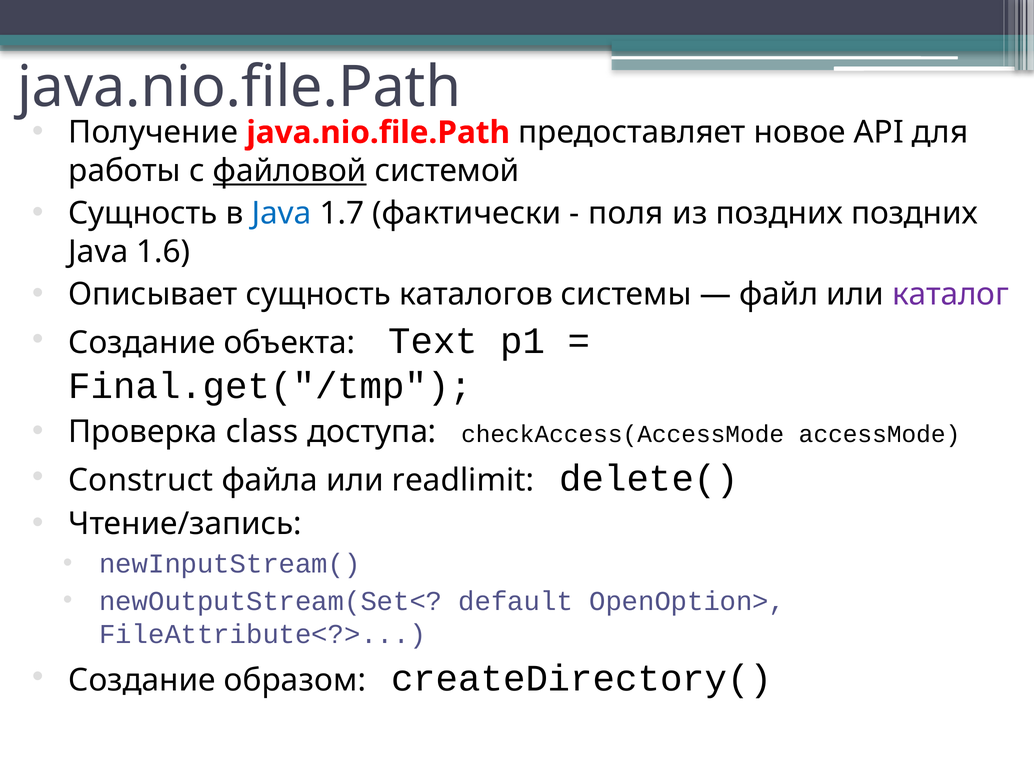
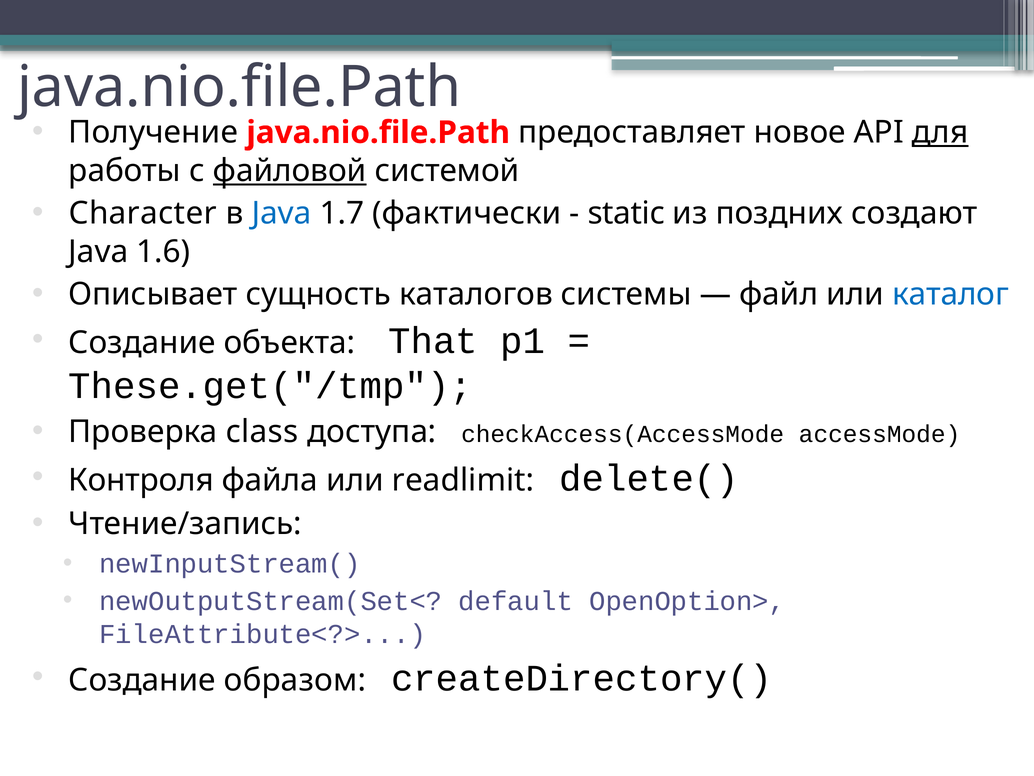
для underline: none -> present (940, 132)
Сущность: Сущность -> Character (143, 213)
поля: поля -> static (626, 213)
поздних поздних: поздних -> создают (914, 213)
каталог colour: purple -> blue (950, 294)
Text: Text -> That (433, 341)
Final.get("/tmp: Final.get("/tmp -> These.get("/tmp (270, 386)
Construct: Construct -> Контроля (141, 480)
